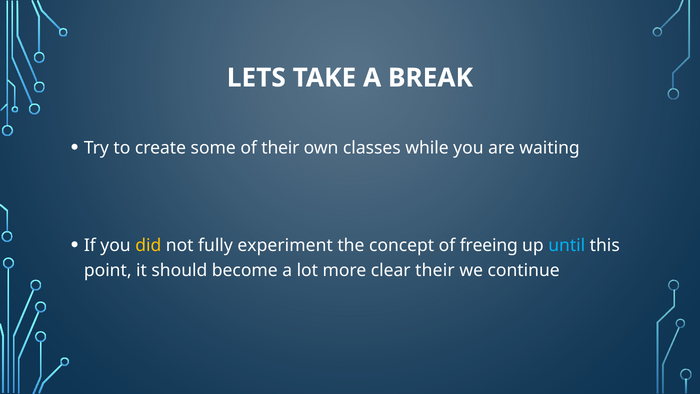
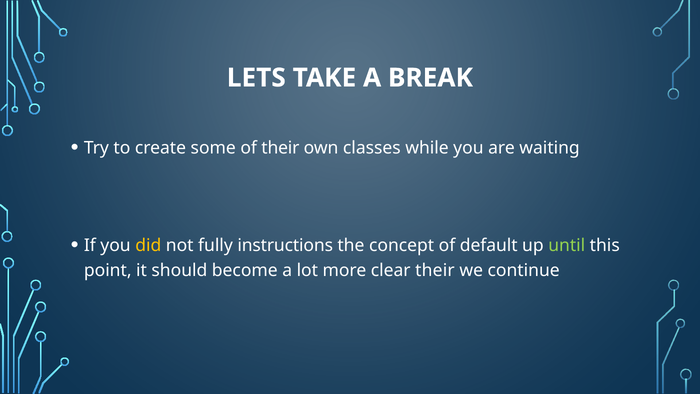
experiment: experiment -> instructions (285, 245)
freeing: freeing -> default (489, 245)
until colour: light blue -> light green (567, 245)
